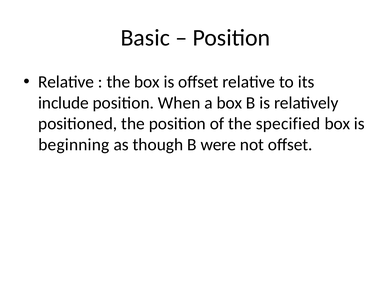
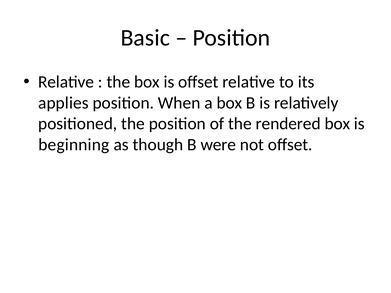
include: include -> applies (63, 103)
specified: specified -> rendered (288, 124)
